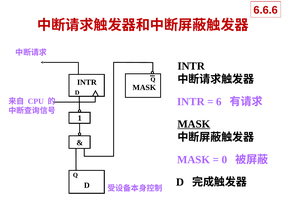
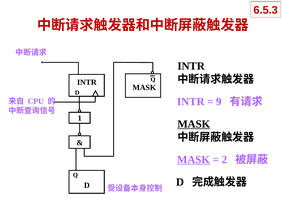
6.6.6: 6.6.6 -> 6.5.3 (266, 10)
6: 6 -> 9 (219, 101)
MASK underline: none -> present (194, 159)
0: 0 -> 2 (224, 159)
